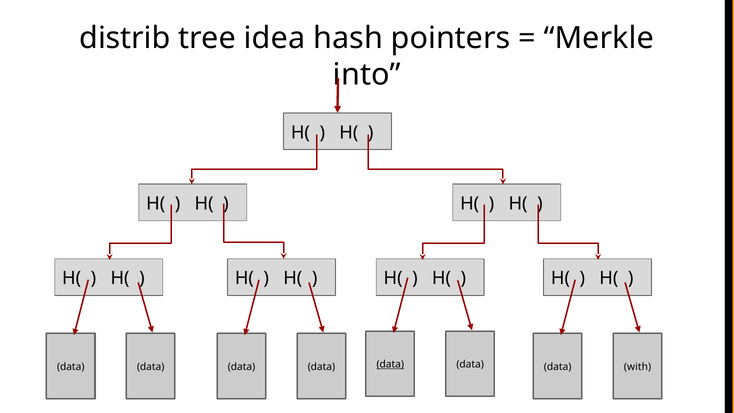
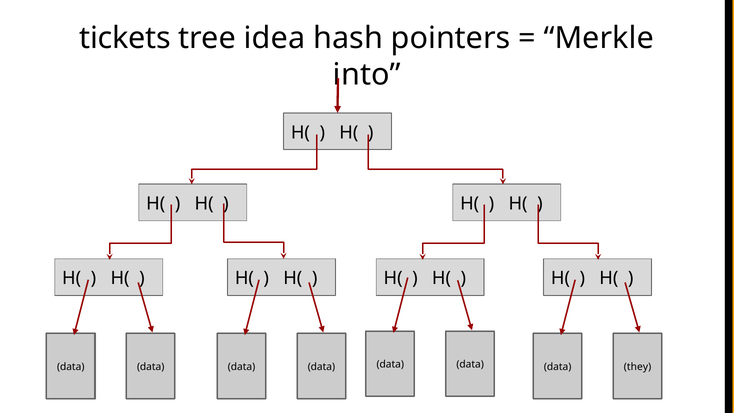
distrib: distrib -> tickets (125, 38)
data underline: present -> none (390, 364)
with: with -> they (638, 367)
